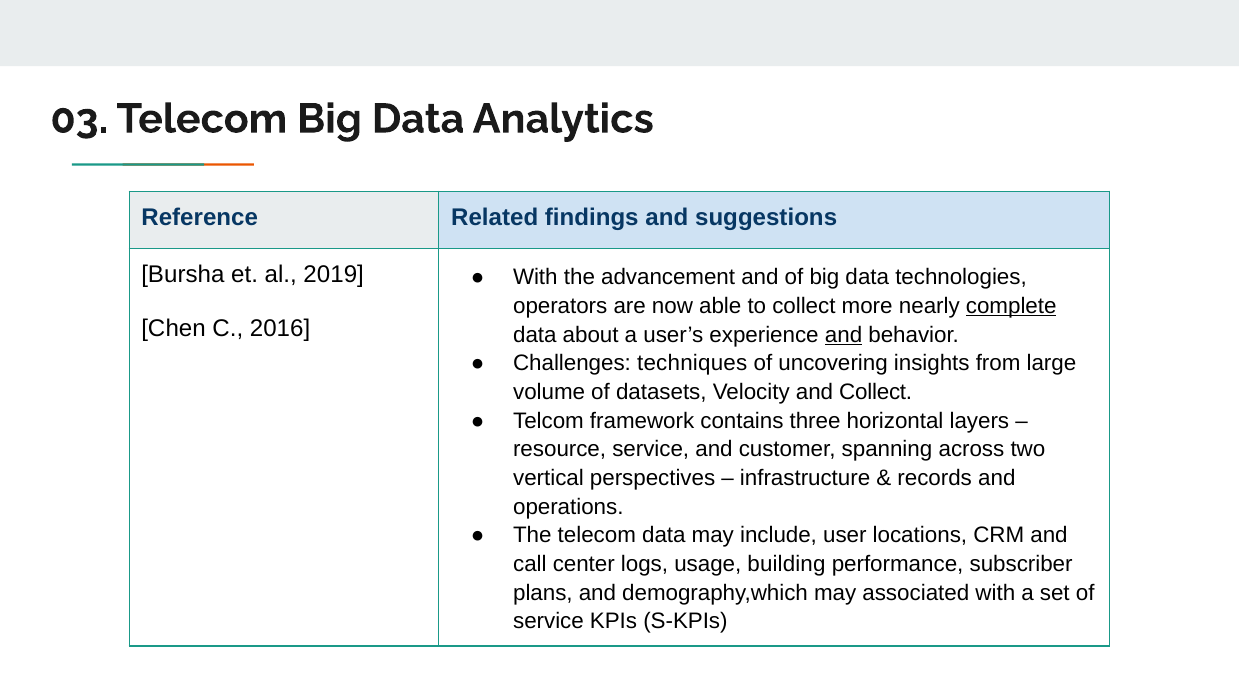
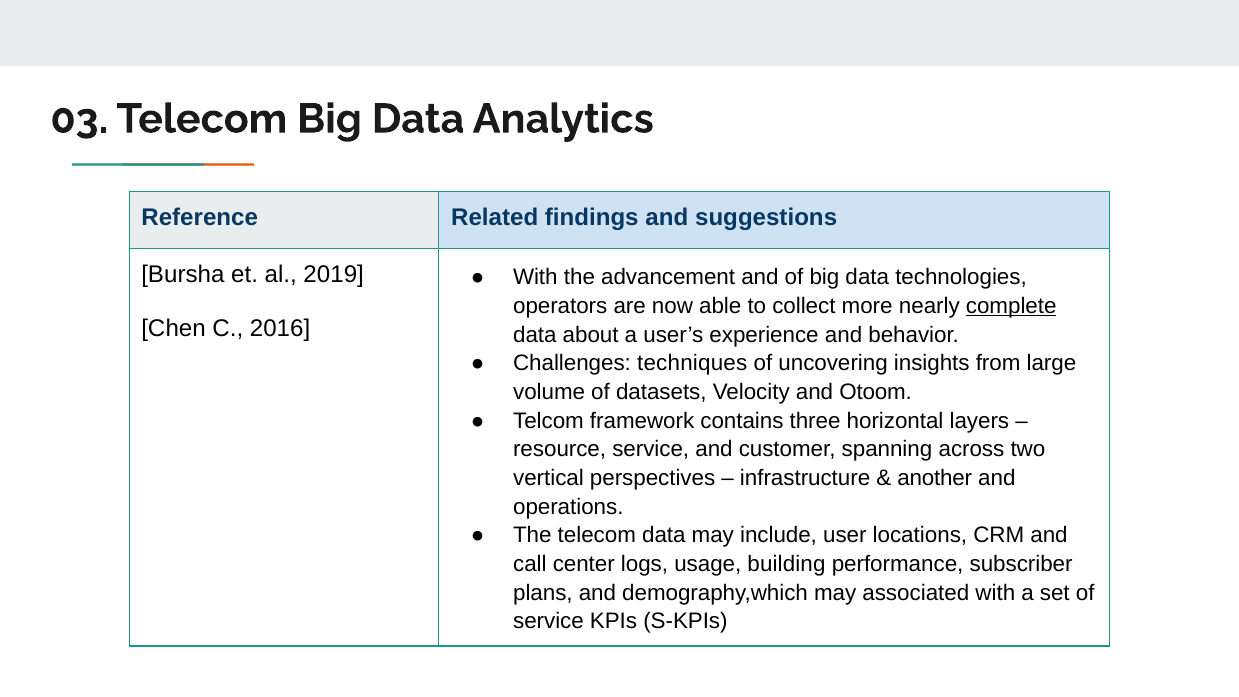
and underline: present -> none (844, 335)
and Collect: Collect -> Otoom (876, 392)
records: records -> another (935, 478)
